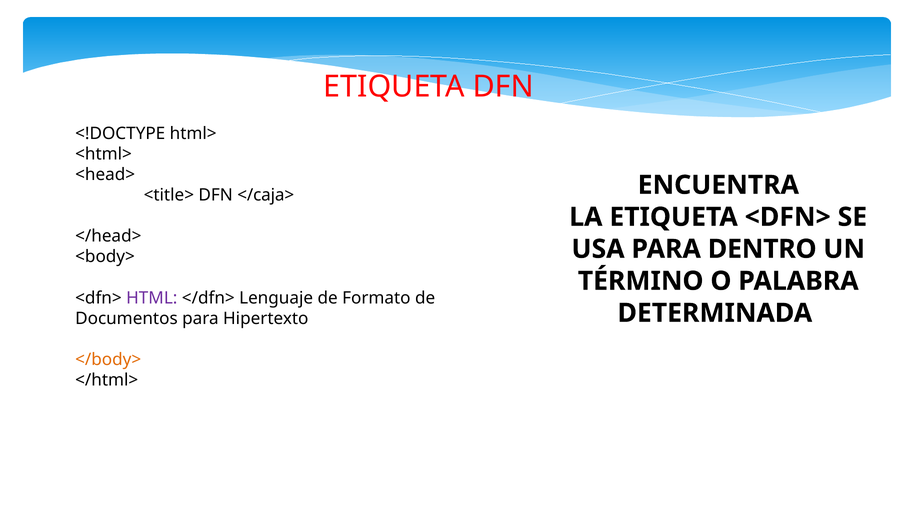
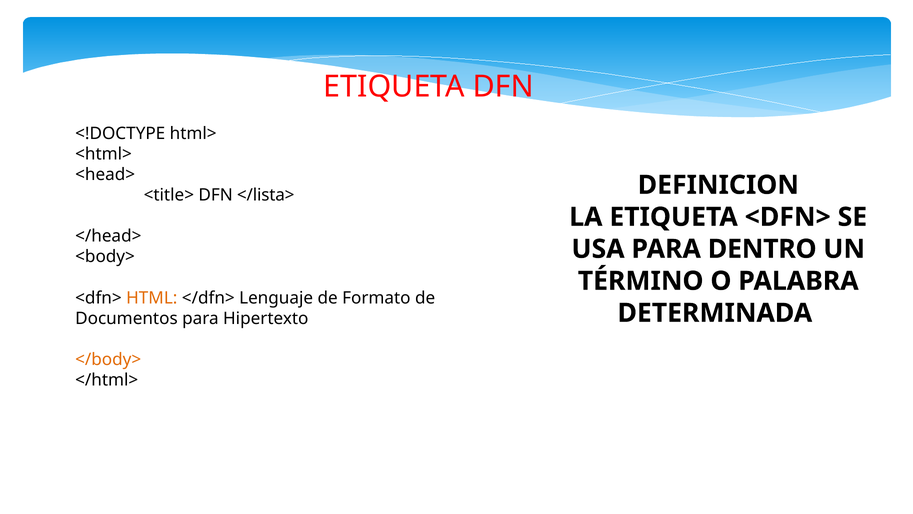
ENCUENTRA: ENCUENTRA -> DEFINICION (718, 185)
</caja>: </caja> -> </lista> (266, 195)
HTML colour: purple -> orange (152, 298)
